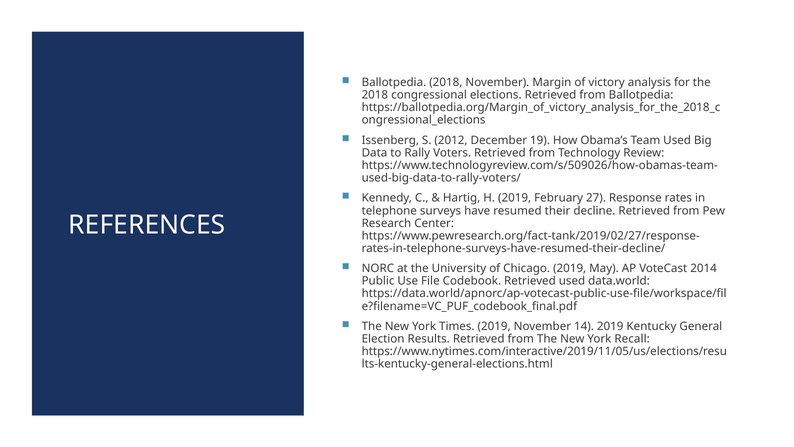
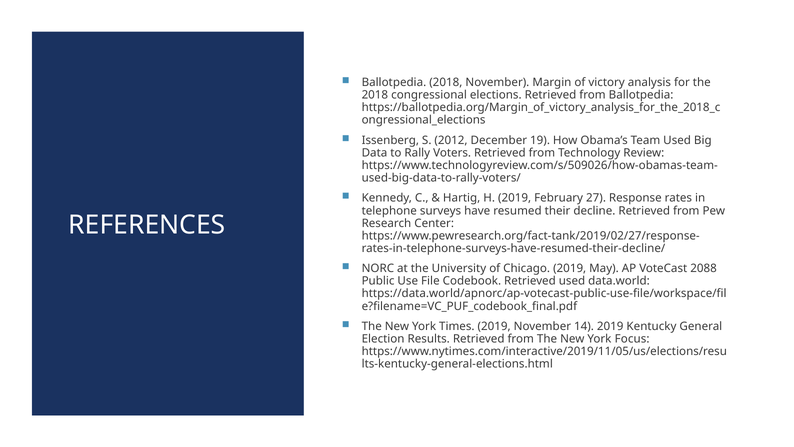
2014: 2014 -> 2088 (704, 268)
Recall: Recall -> Focus (632, 339)
